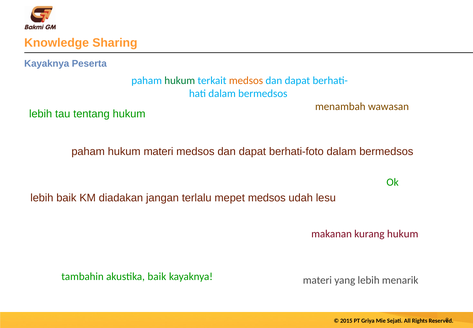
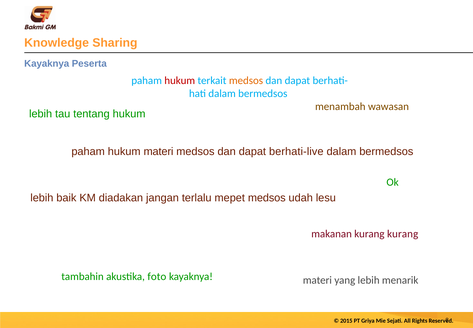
hukum colour: green -> red (180, 80)
berhati-foto: berhati-foto -> berhati-live (296, 151)
kurang hukum: hukum -> kurang (403, 233)
akustika baik: baik -> foto (157, 276)
